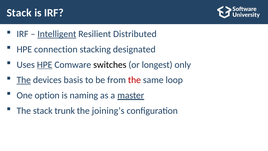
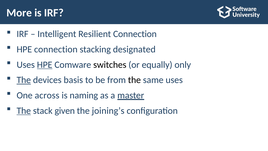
Stack: Stack -> More (19, 13)
Intelligent underline: present -> none (57, 34)
Resilient Distributed: Distributed -> Connection (135, 34)
longest: longest -> equally (157, 65)
the colour: red -> black (134, 80)
same loop: loop -> uses (174, 80)
option: option -> across (47, 95)
The underline: none -> present (24, 111)
trunk: trunk -> given (65, 111)
